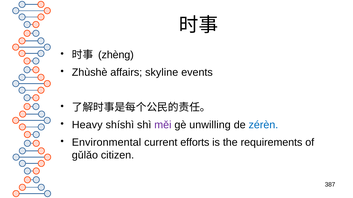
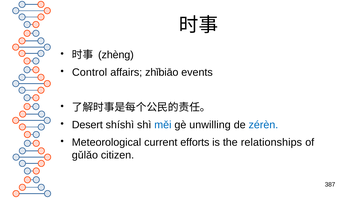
Zhùshè: Zhùshè -> Control (90, 73)
skyline: skyline -> zhǐbiāo (162, 73)
Heavy: Heavy -> Desert (87, 125)
měi colour: purple -> blue (163, 125)
Environmental: Environmental -> Meteorological (107, 143)
requirements: requirements -> relationships (271, 143)
